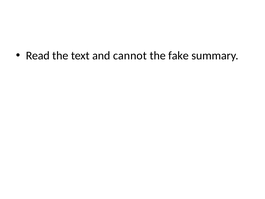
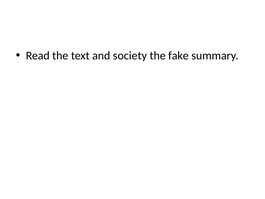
cannot: cannot -> society (130, 56)
